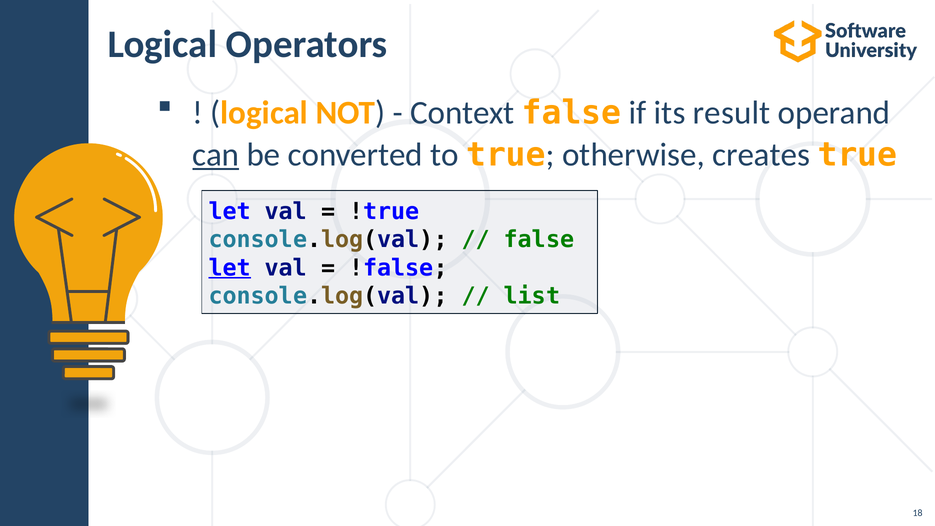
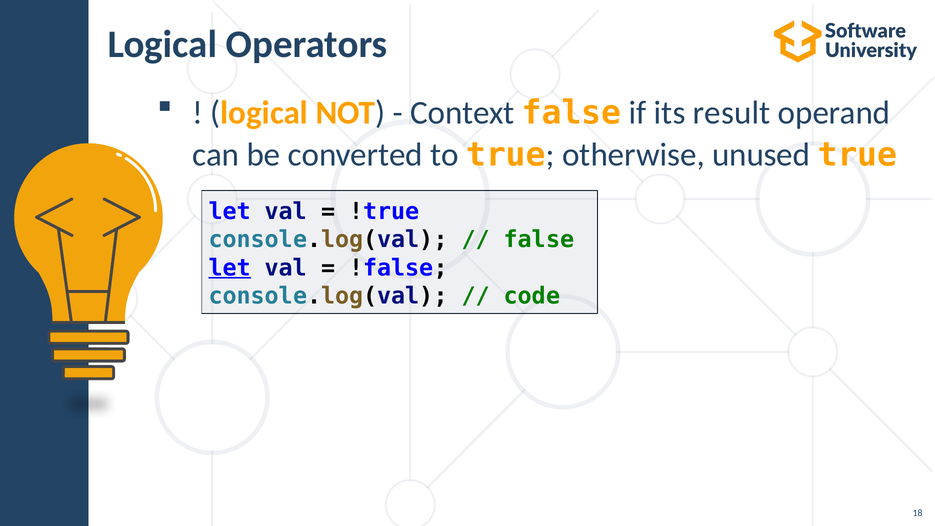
can underline: present -> none (216, 155)
creates: creates -> unused (761, 155)
list: list -> code (532, 296)
